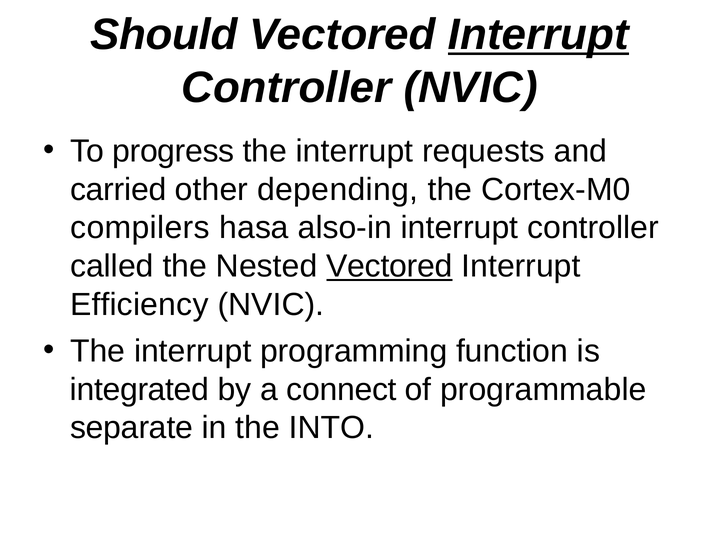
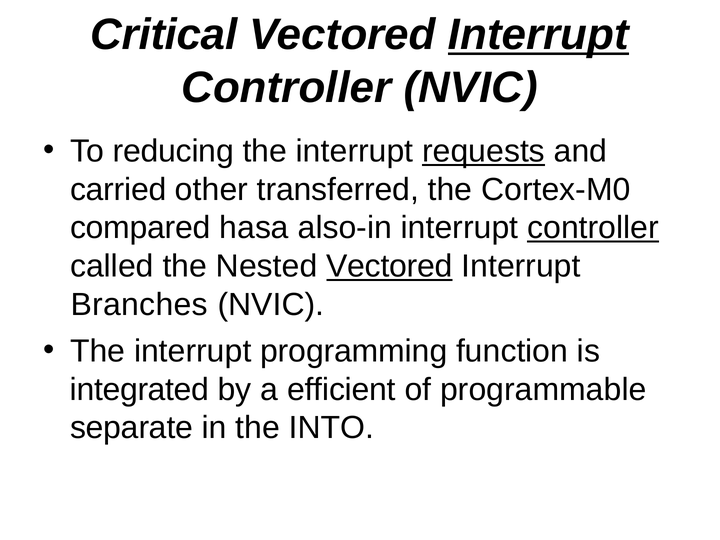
Should: Should -> Critical (164, 35)
progress: progress -> reducing (173, 151)
requests underline: none -> present (484, 151)
depending: depending -> transferred (338, 189)
compilers: compilers -> compared (140, 228)
controller underline: none -> present (593, 228)
Efficiency: Efficiency -> Branches (139, 305)
connect: connect -> efﬁcient (341, 389)
